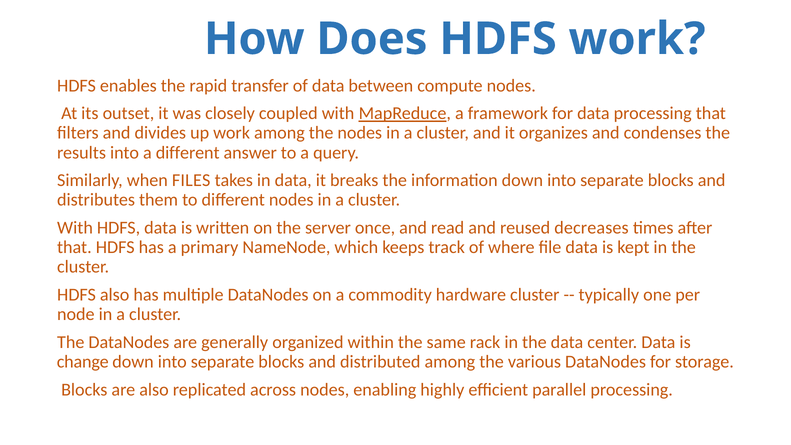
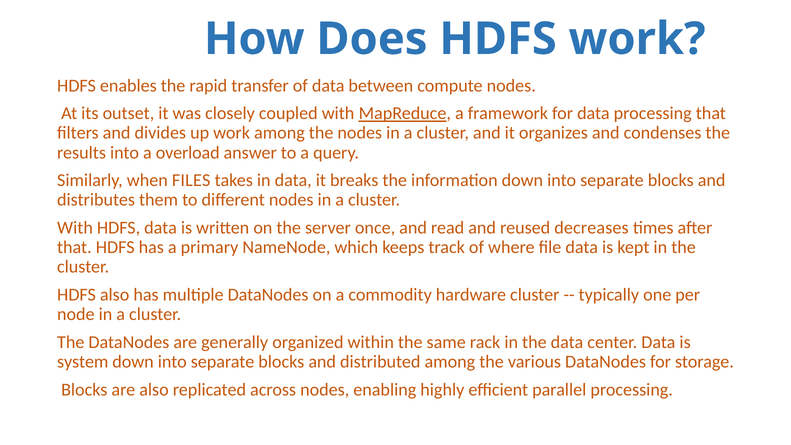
a different: different -> overload (188, 153)
change: change -> system (83, 362)
